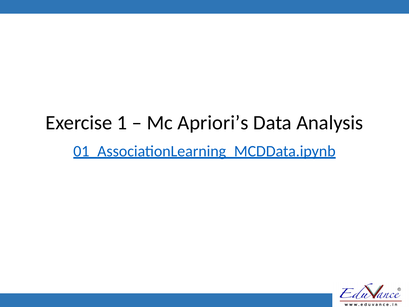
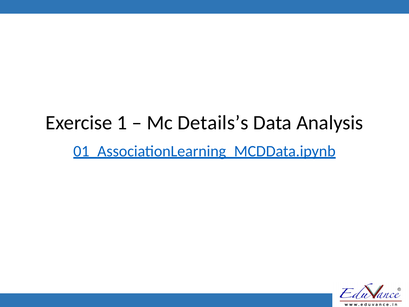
Apriori’s: Apriori’s -> Details’s (213, 123)
